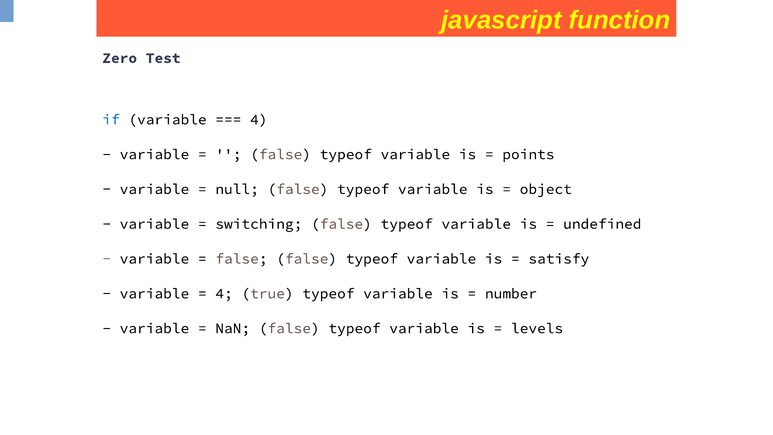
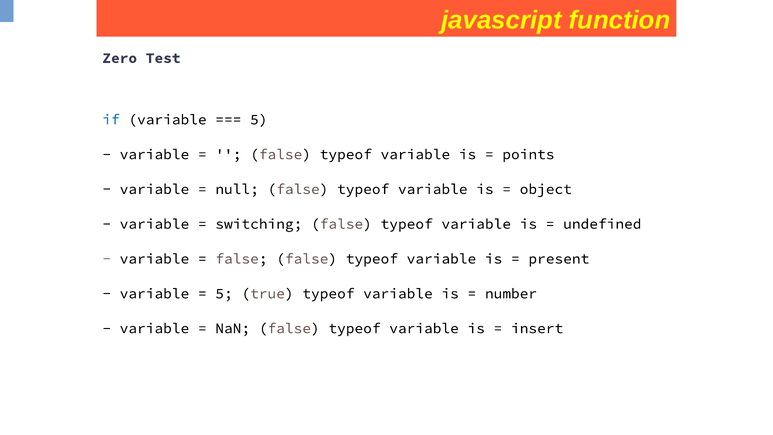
4: 4 -> 5 (259, 119)
satisfy: satisfy -> present (559, 259)
4: 4 -> 5 (224, 293)
levels: levels -> insert (537, 328)
